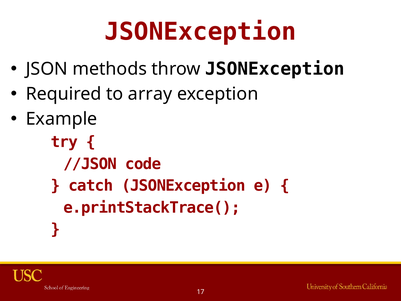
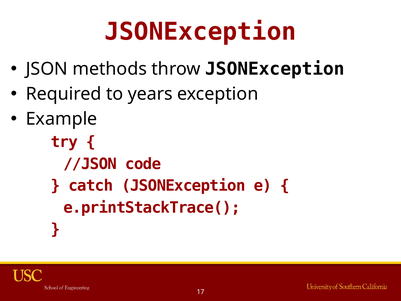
array: array -> years (150, 94)
